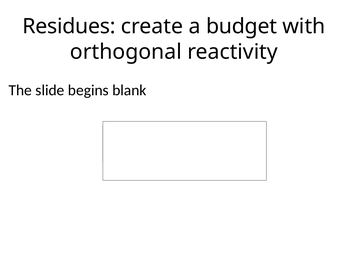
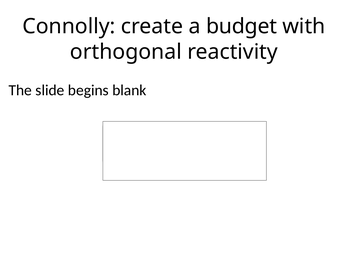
Residues: Residues -> Connolly (69, 26)
